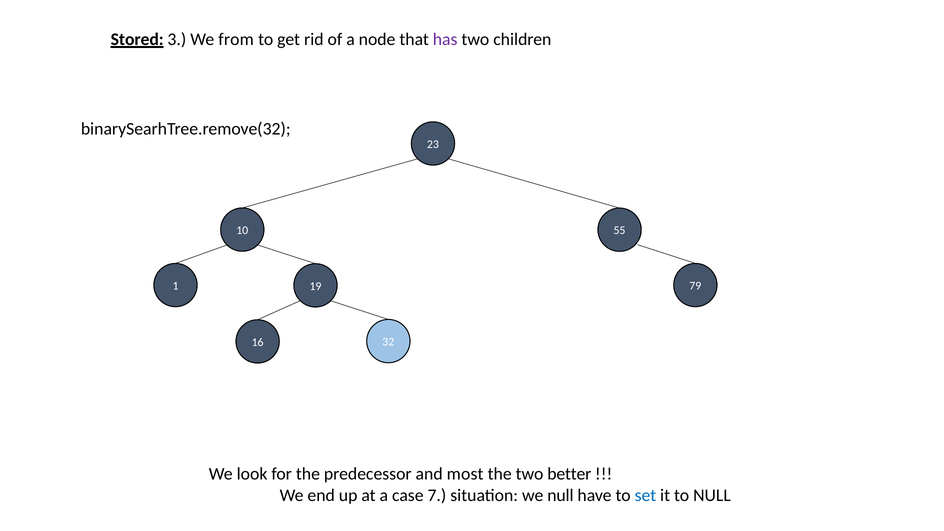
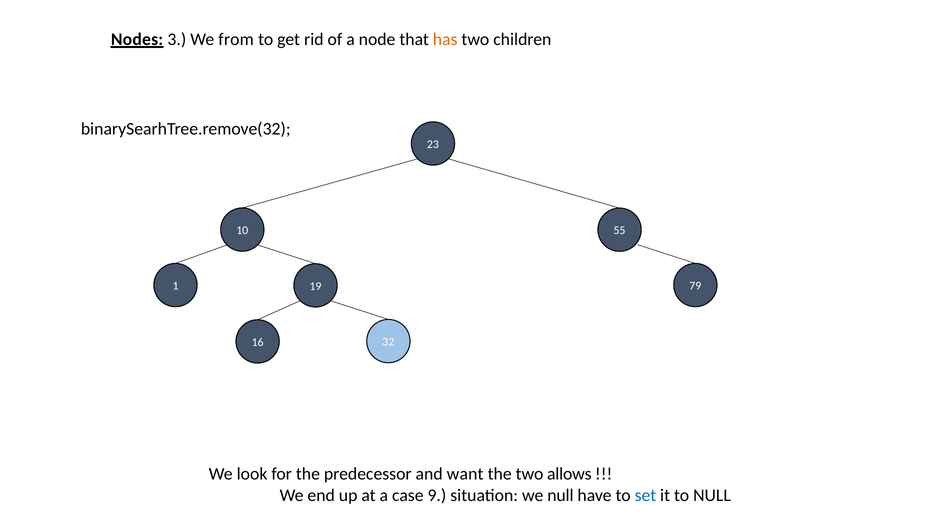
Stored: Stored -> Nodes (137, 39)
has colour: purple -> orange (445, 39)
most: most -> want (465, 474)
better: better -> allows (569, 474)
7: 7 -> 9 (437, 495)
